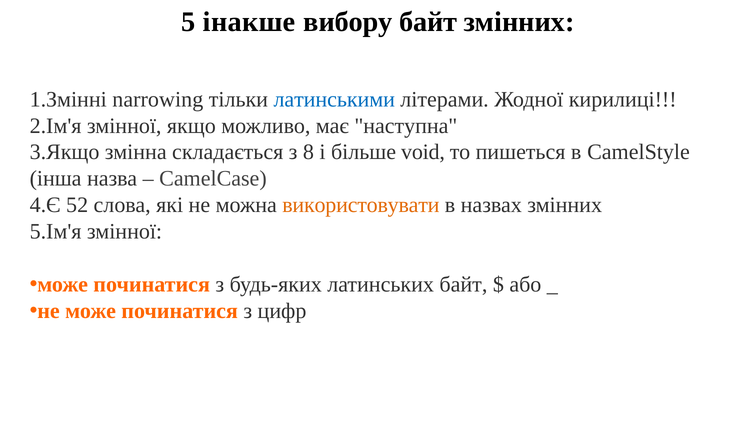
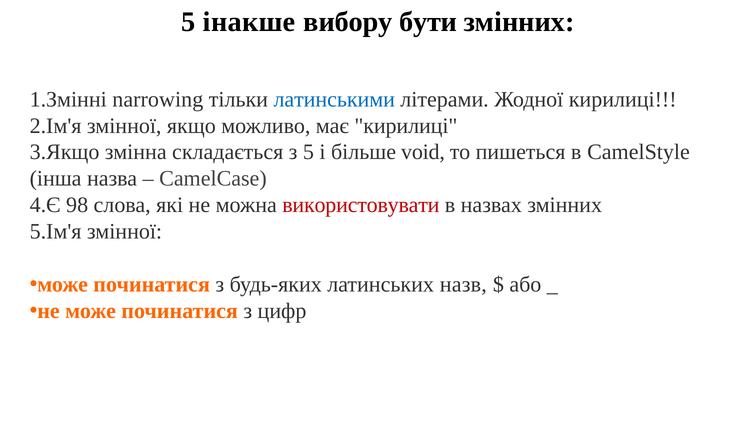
вибору байт: байт -> бути (428, 22)
має наступна: наступна -> кирилиці (406, 126)
з 8: 8 -> 5 (309, 152)
52: 52 -> 98 (77, 205)
використовувати colour: orange -> red (361, 205)
латинських байт: байт -> назв (463, 285)
